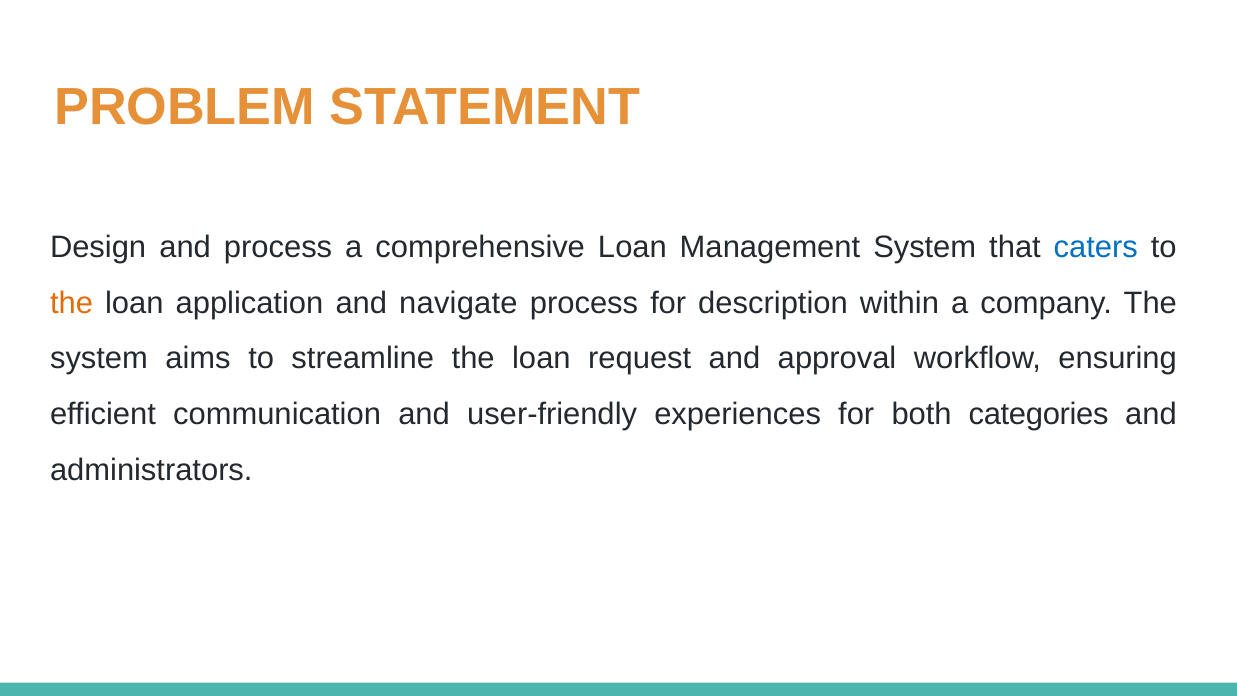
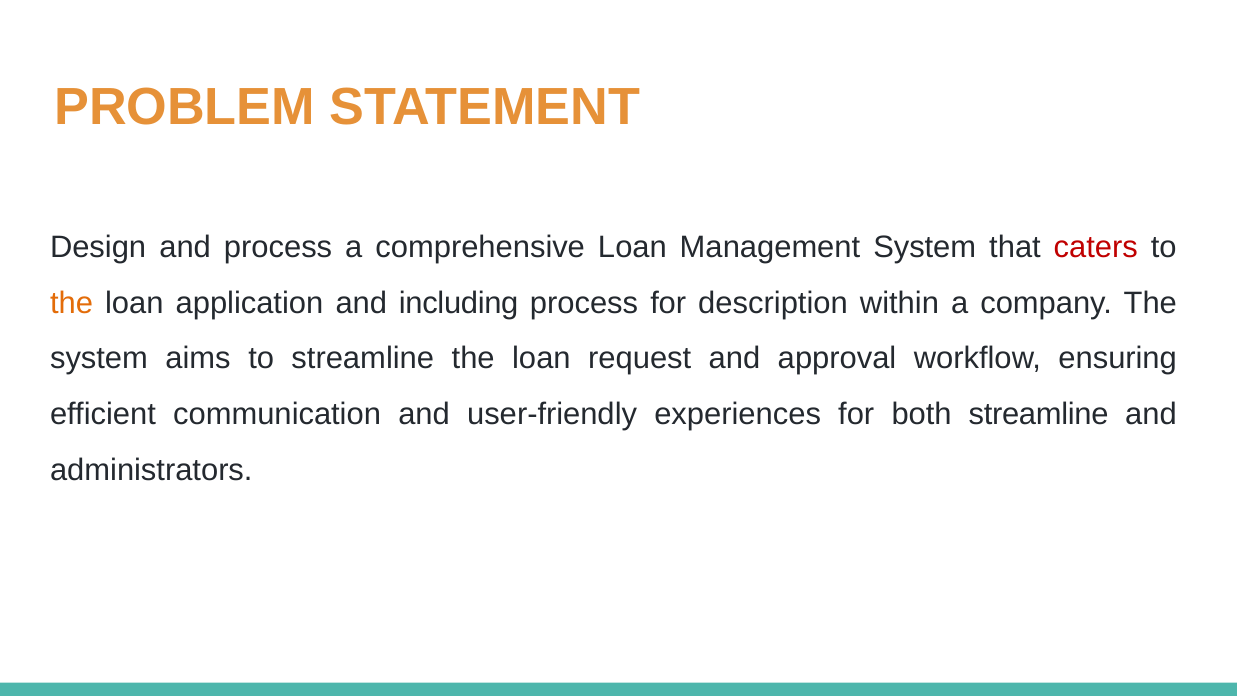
caters colour: blue -> red (1096, 247)
navigate: navigate -> including (459, 303)
both categories: categories -> streamline (1039, 414)
